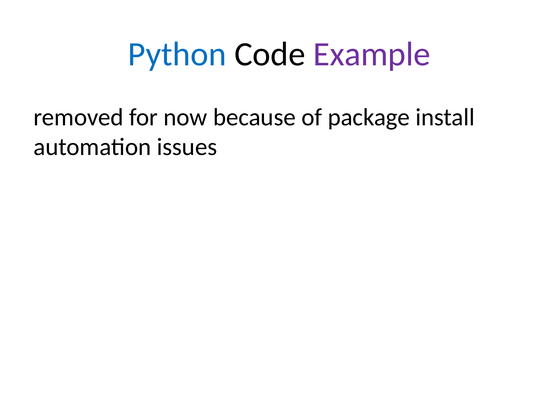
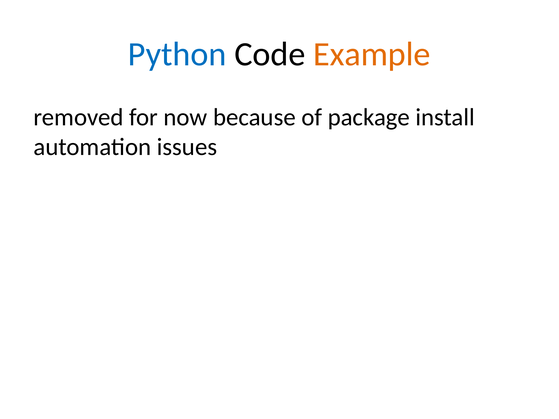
Example colour: purple -> orange (372, 54)
